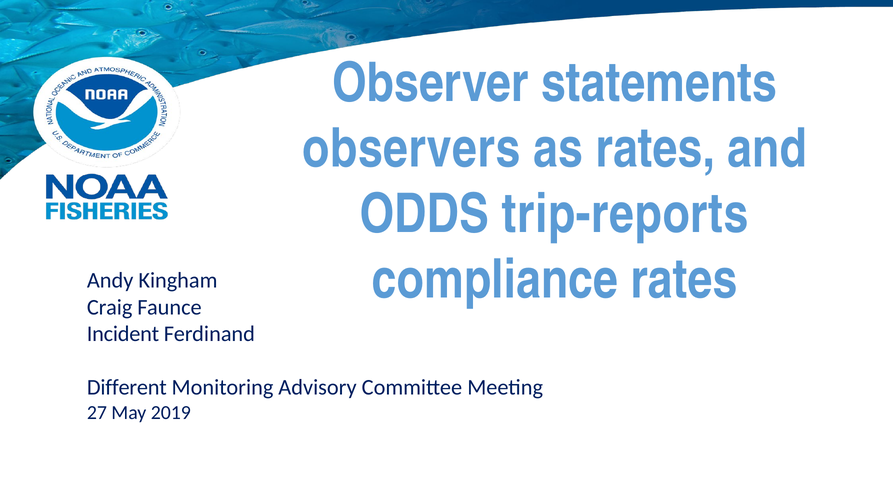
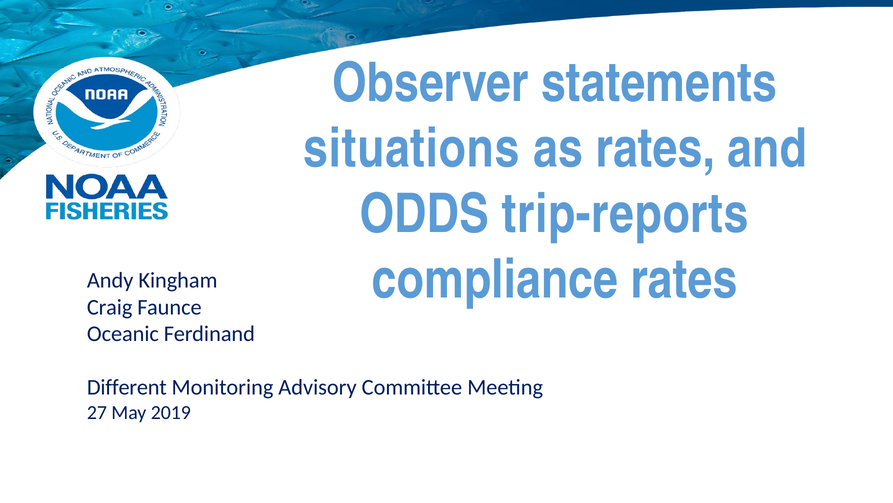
observers: observers -> situations (411, 148)
Incident: Incident -> Oceanic (123, 334)
